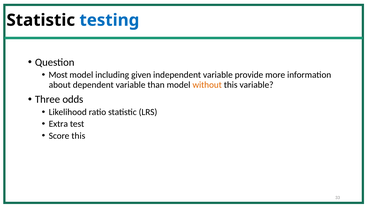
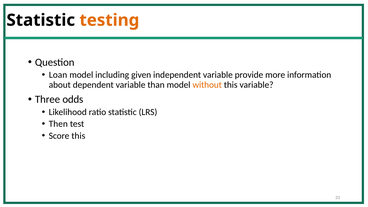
testing colour: blue -> orange (109, 20)
Most: Most -> Loan (58, 75)
Extra: Extra -> Then (58, 124)
